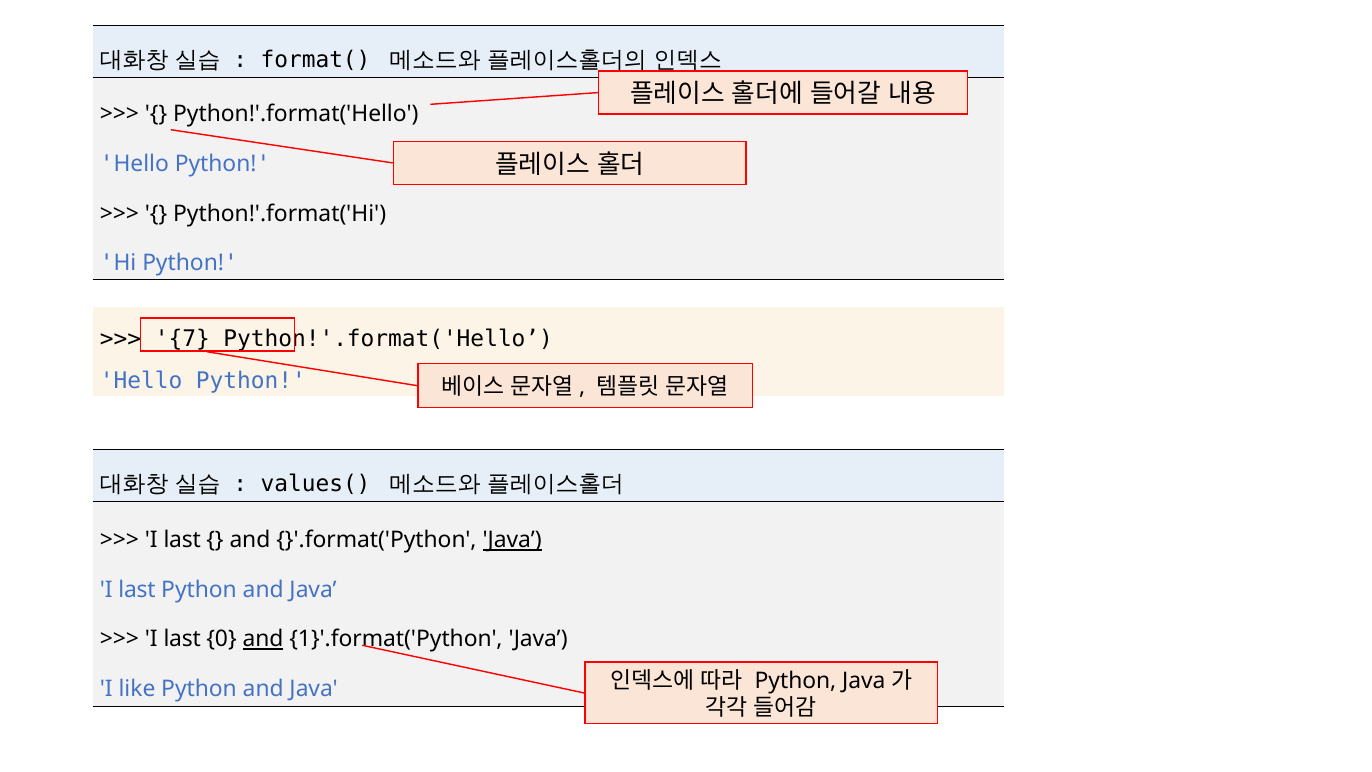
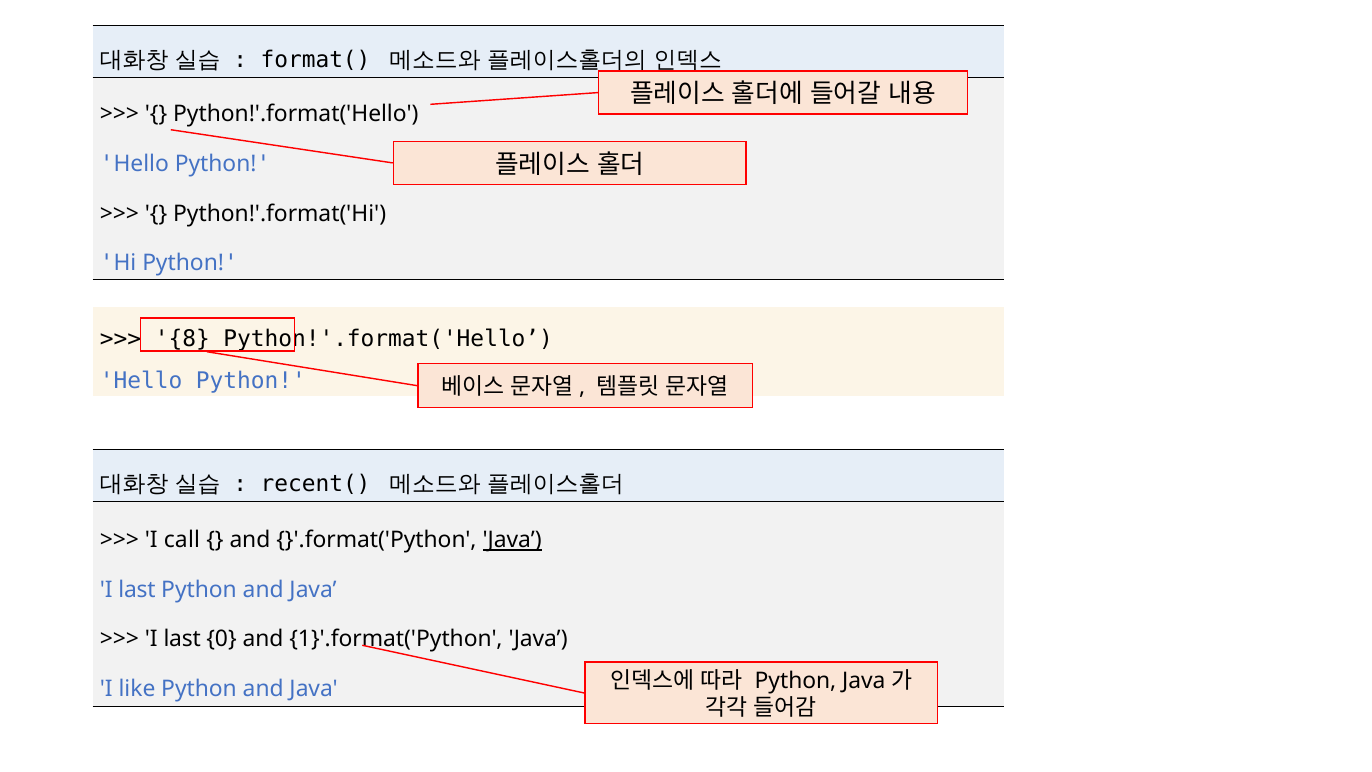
7: 7 -> 8 (182, 338)
values(: values( -> recent( (316, 484)
last: last -> call (182, 540)
and underline: present -> none (263, 639)
